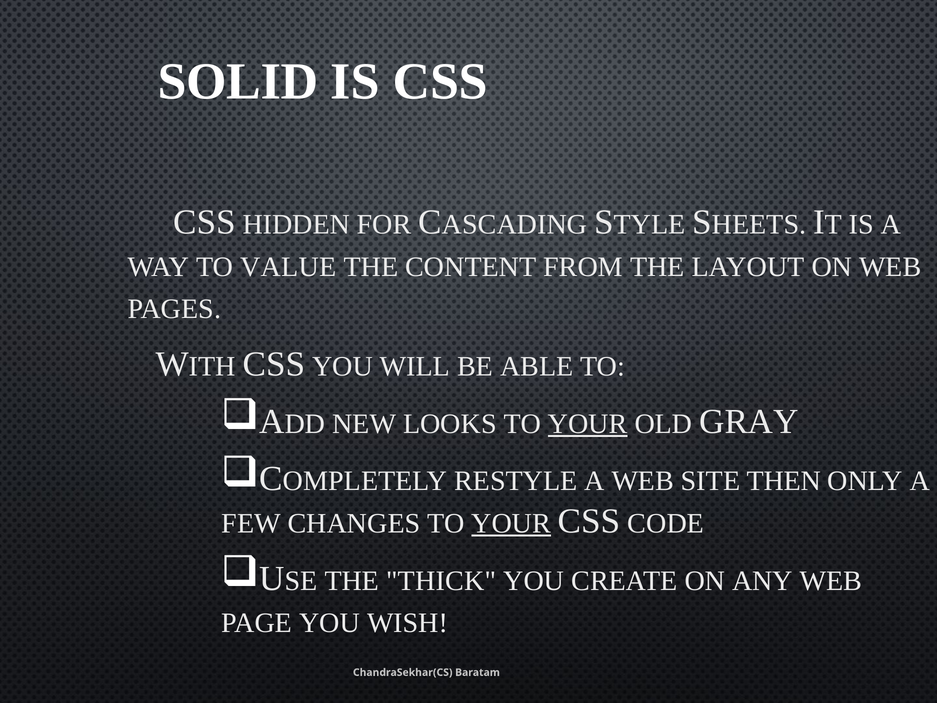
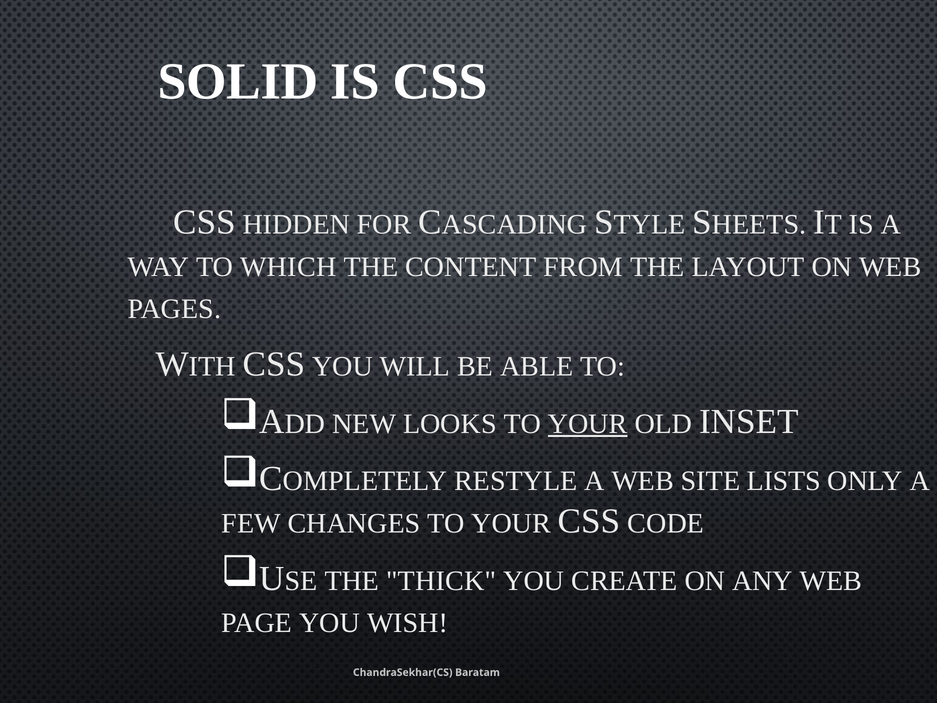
VALUE: VALUE -> WHICH (288, 267)
GRAY: GRAY -> INSET (749, 421)
THEN: THEN -> LISTS (784, 481)
YOUR underline: present -> none (511, 523)
